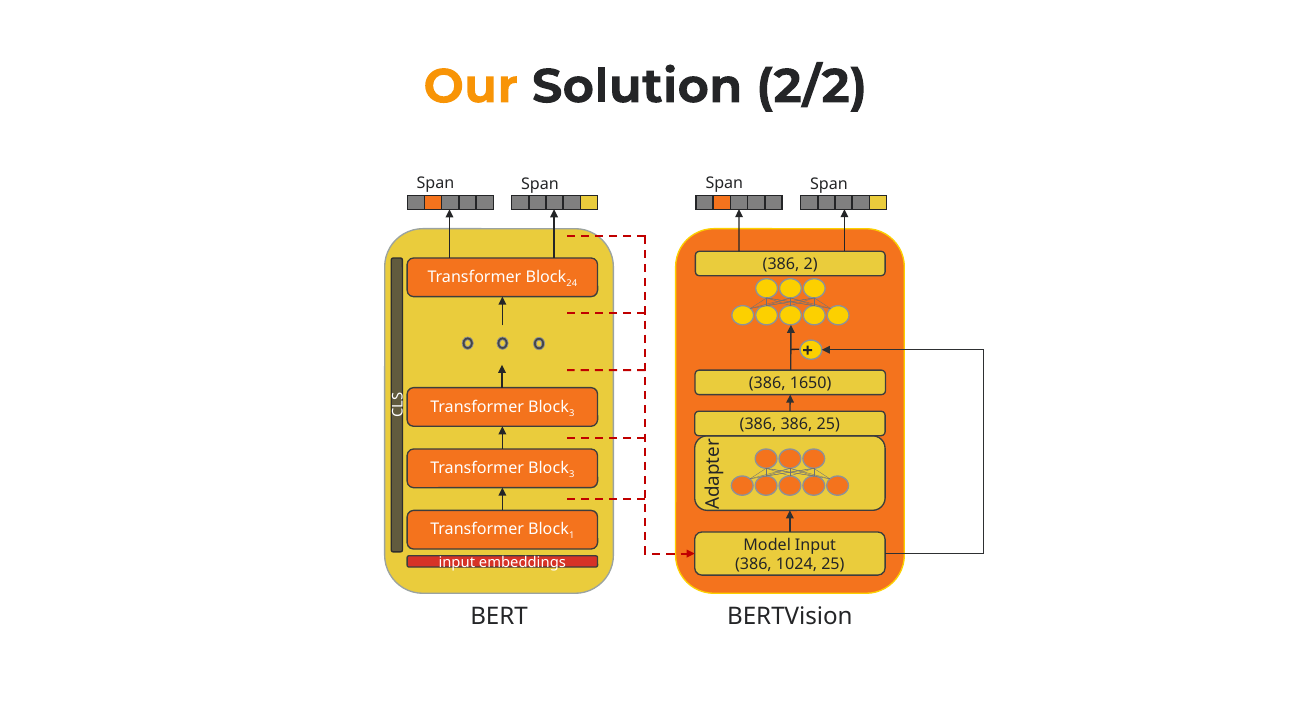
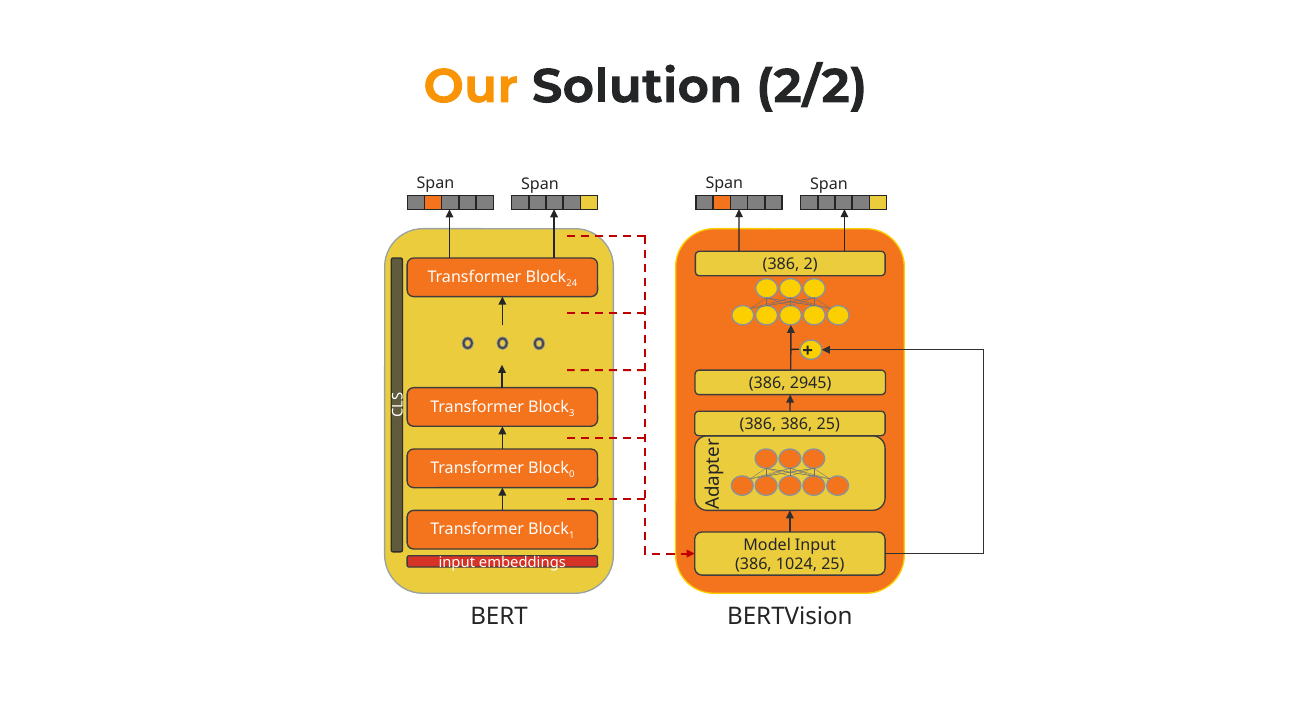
1650: 1650 -> 2945 (811, 384)
3: 3 -> 0 (572, 474)
